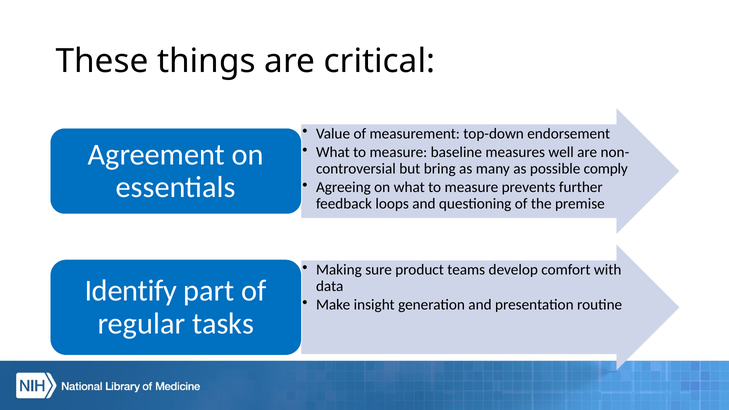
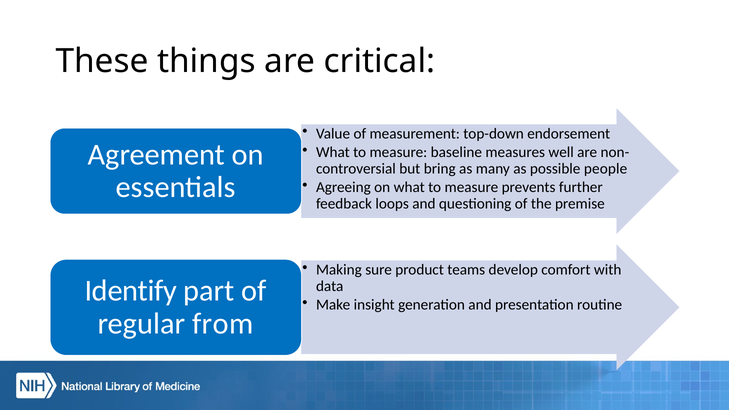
comply: comply -> people (606, 169)
tasks: tasks -> from (223, 324)
